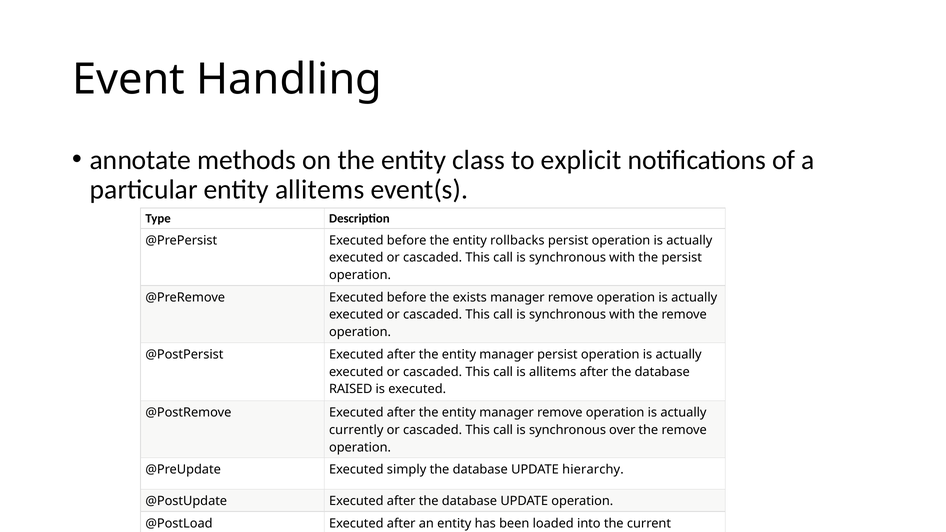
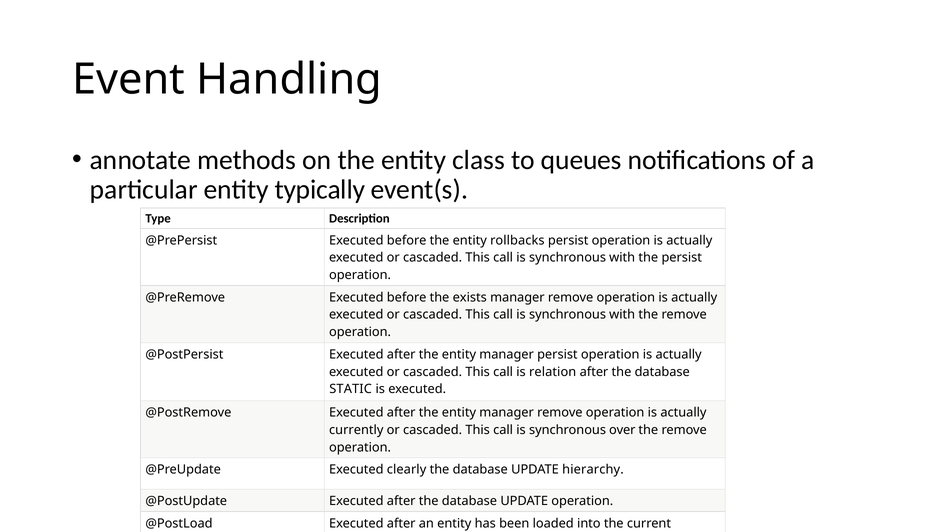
explicit: explicit -> queues (581, 160)
entity allitems: allitems -> typically (320, 190)
is allitems: allitems -> relation (553, 372)
RAISED: RAISED -> STATIC (351, 389)
simply: simply -> clearly (407, 470)
